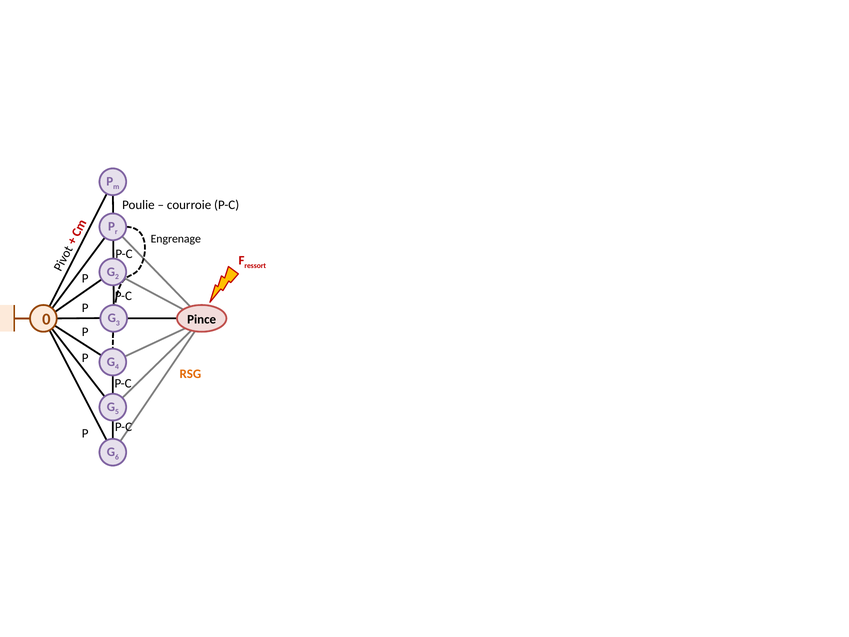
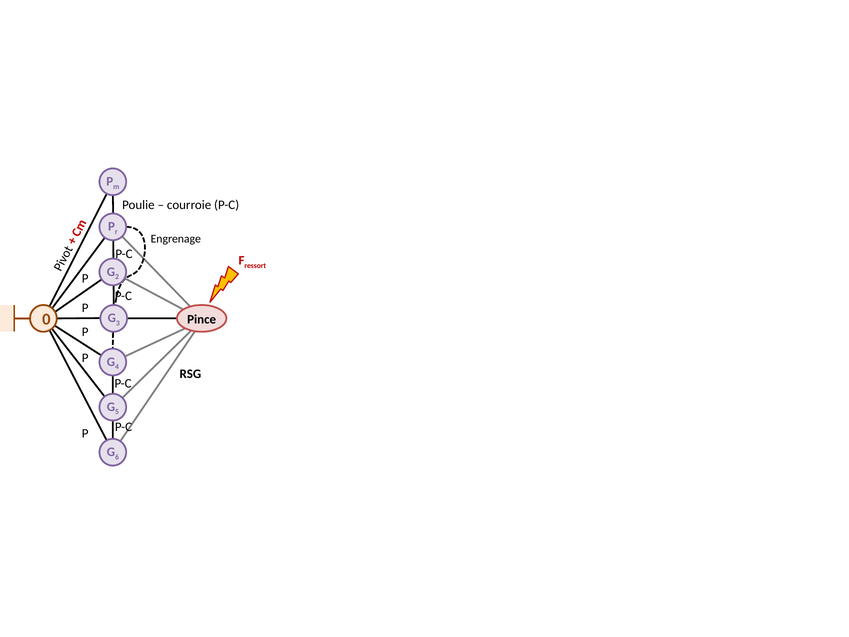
RSG colour: orange -> black (190, 374)
